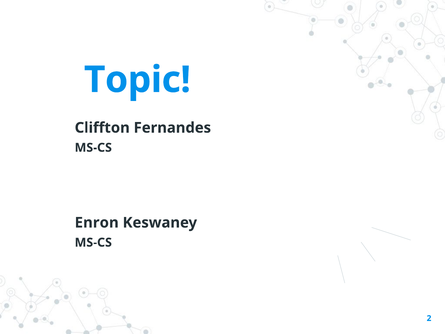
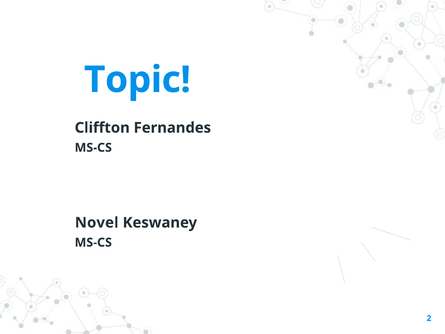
Enron: Enron -> Novel (97, 222)
